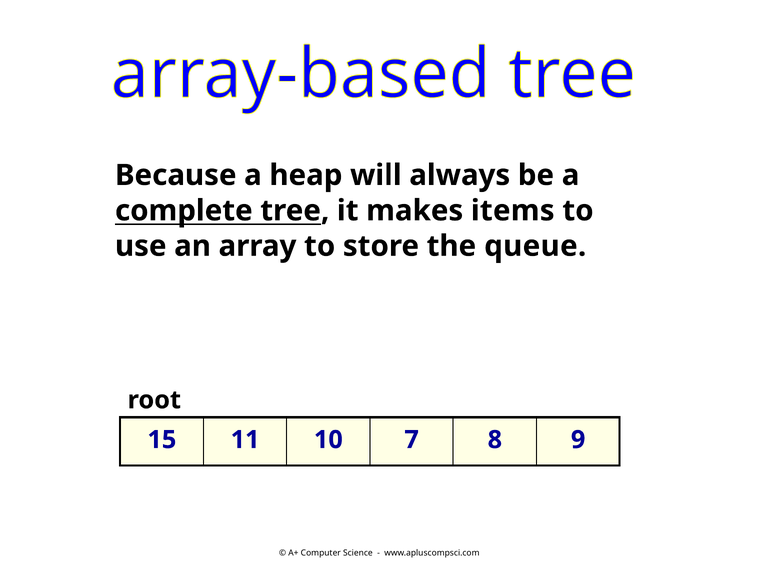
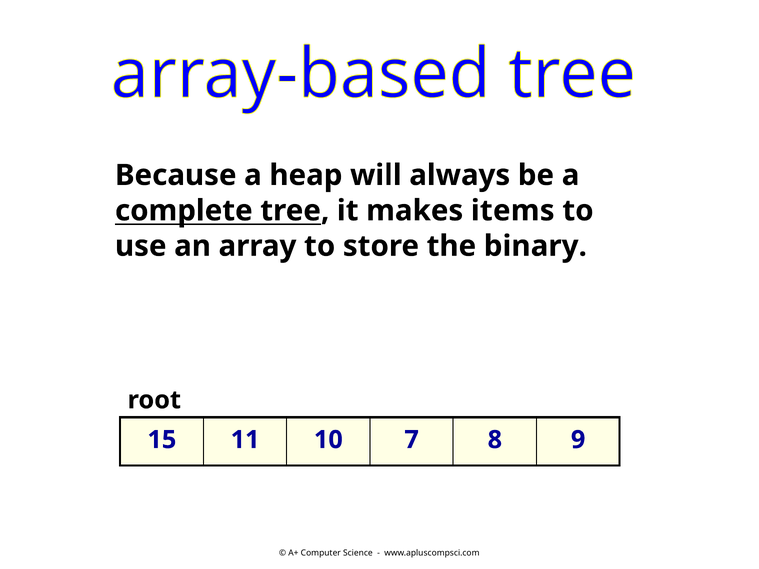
queue: queue -> binary (535, 246)
